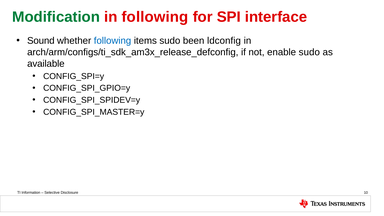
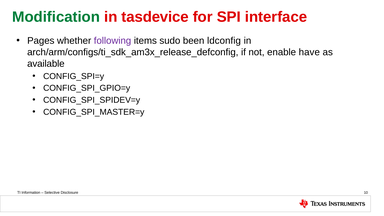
in following: following -> tasdevice (155, 17)
Sound: Sound -> Pages (41, 41)
following colour: blue -> purple (113, 41)
enable sudo: sudo -> have (309, 52)
